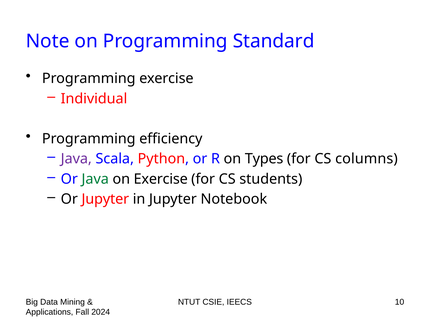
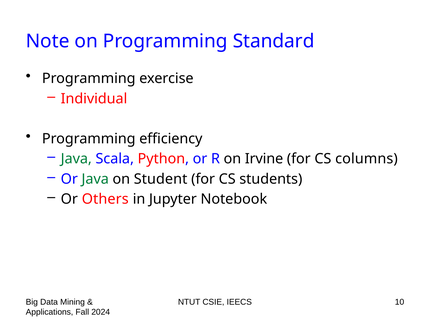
Java colour: purple -> green (76, 159)
Types: Types -> Irvine (264, 159)
on Exercise: Exercise -> Student (161, 179)
Or Jupyter: Jupyter -> Others (105, 199)
